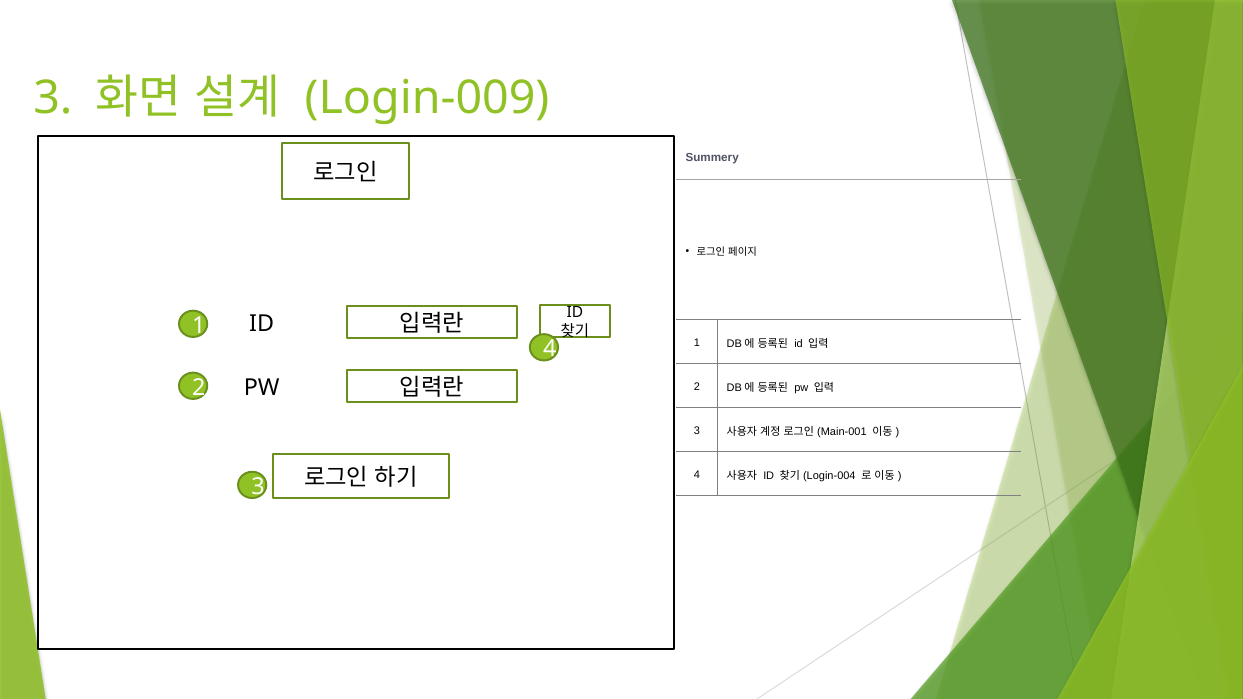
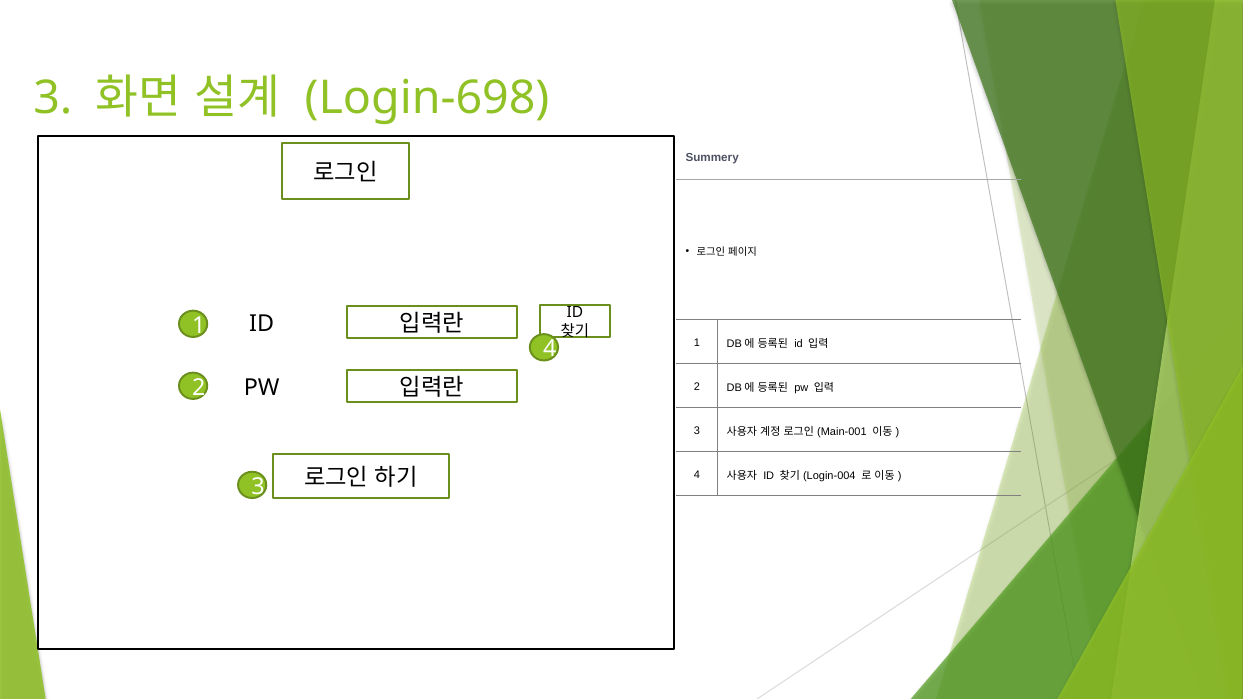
Login-009: Login-009 -> Login-698 (427, 98)
